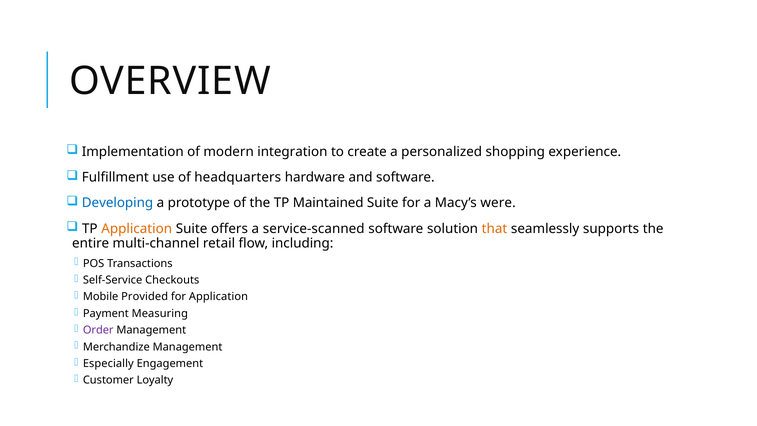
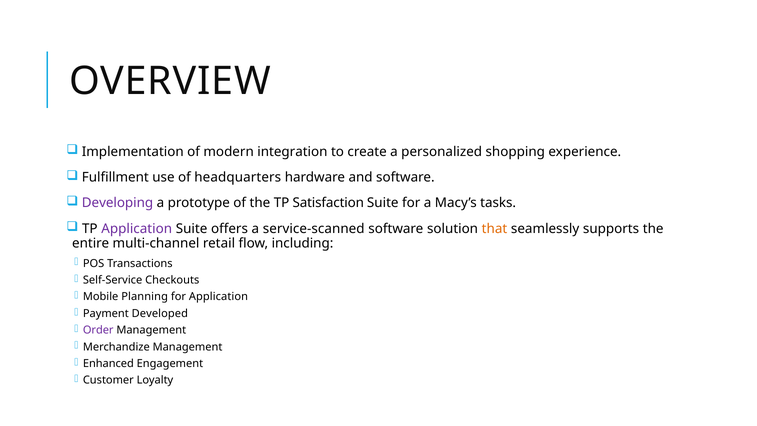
Developing colour: blue -> purple (118, 203)
Maintained: Maintained -> Satisfaction (328, 203)
were: were -> tasks (498, 203)
Application colour: orange -> purple (137, 229)
Provided: Provided -> Planning (145, 297)
Measuring: Measuring -> Developed (160, 313)
Especially: Especially -> Enhanced (108, 363)
